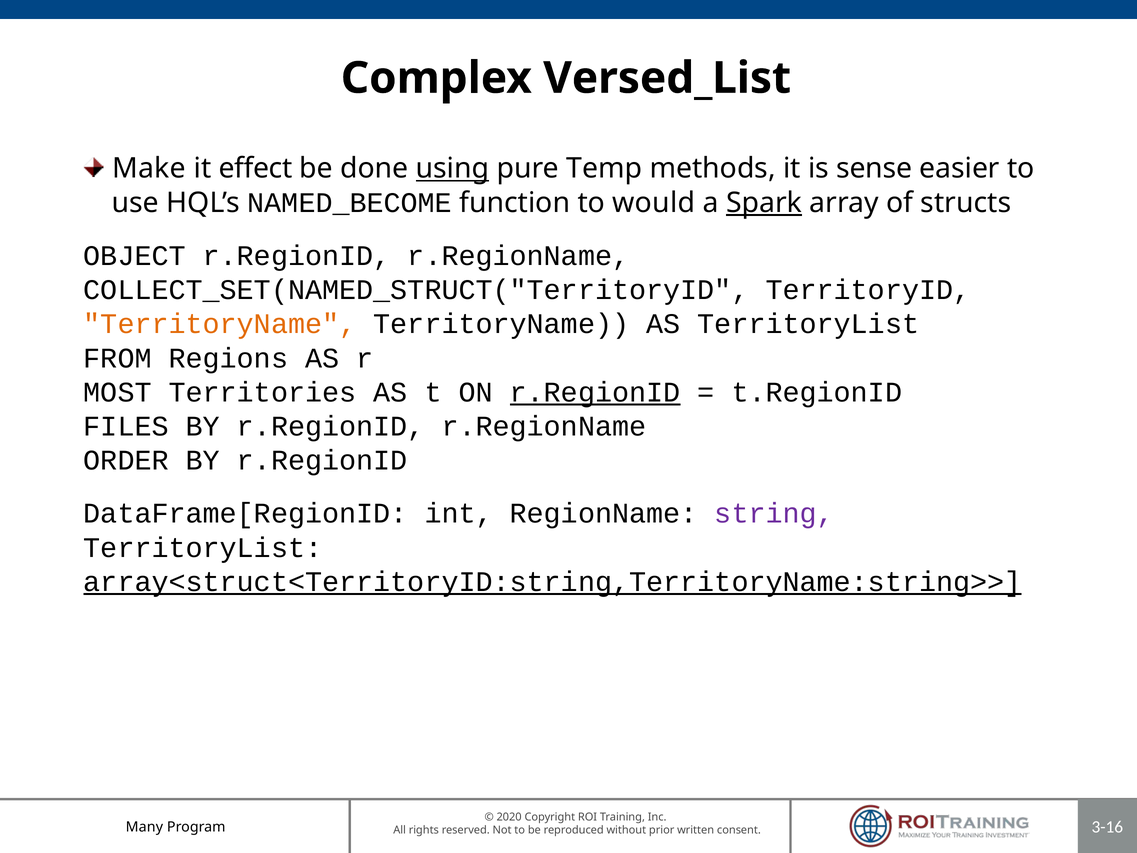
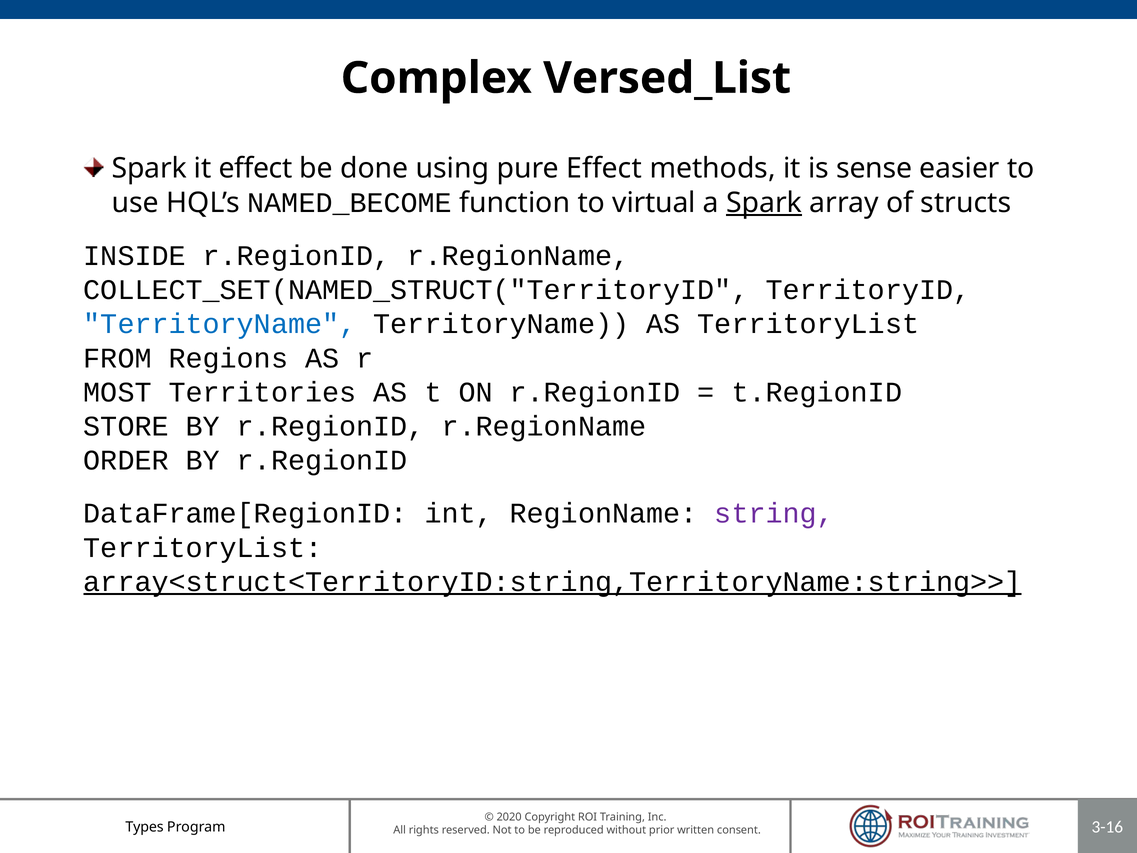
Make: Make -> Spark (149, 169)
using underline: present -> none (453, 169)
pure Temp: Temp -> Effect (604, 169)
would: would -> virtual (654, 203)
OBJECT: OBJECT -> INSIDE (135, 256)
TerritoryName colour: orange -> blue (220, 324)
r.RegionID underline: present -> none (595, 392)
FILES: FILES -> STORE (126, 426)
Many: Many -> Types (144, 827)
